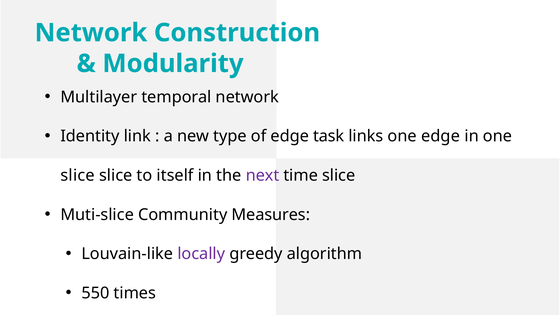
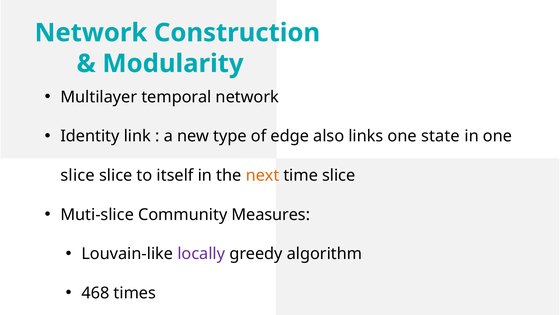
task: task -> also (329, 136)
one edge: edge -> state (441, 136)
next colour: purple -> orange (262, 175)
550: 550 -> 468 (95, 293)
